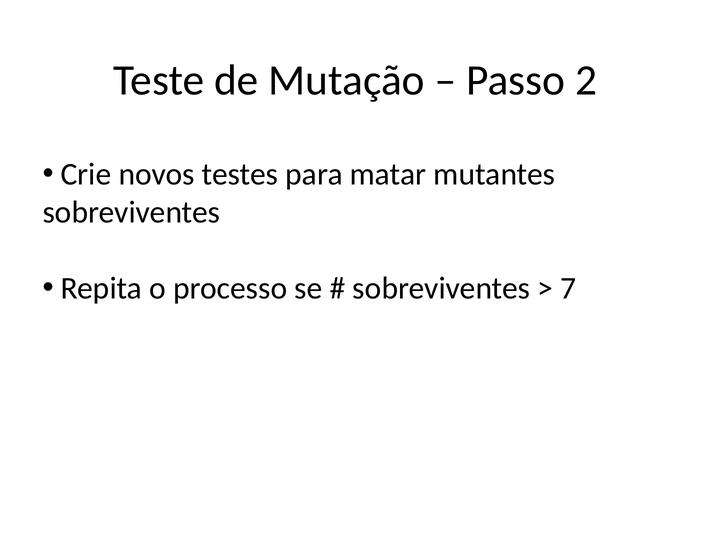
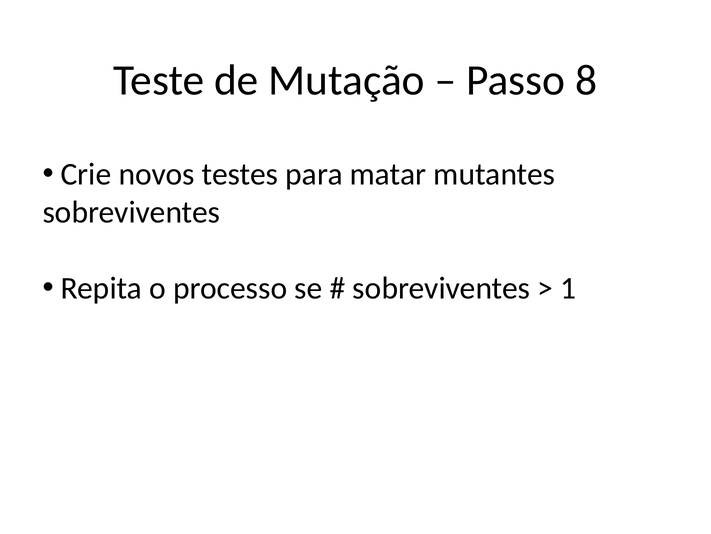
2: 2 -> 8 (586, 80)
7: 7 -> 1 (568, 288)
